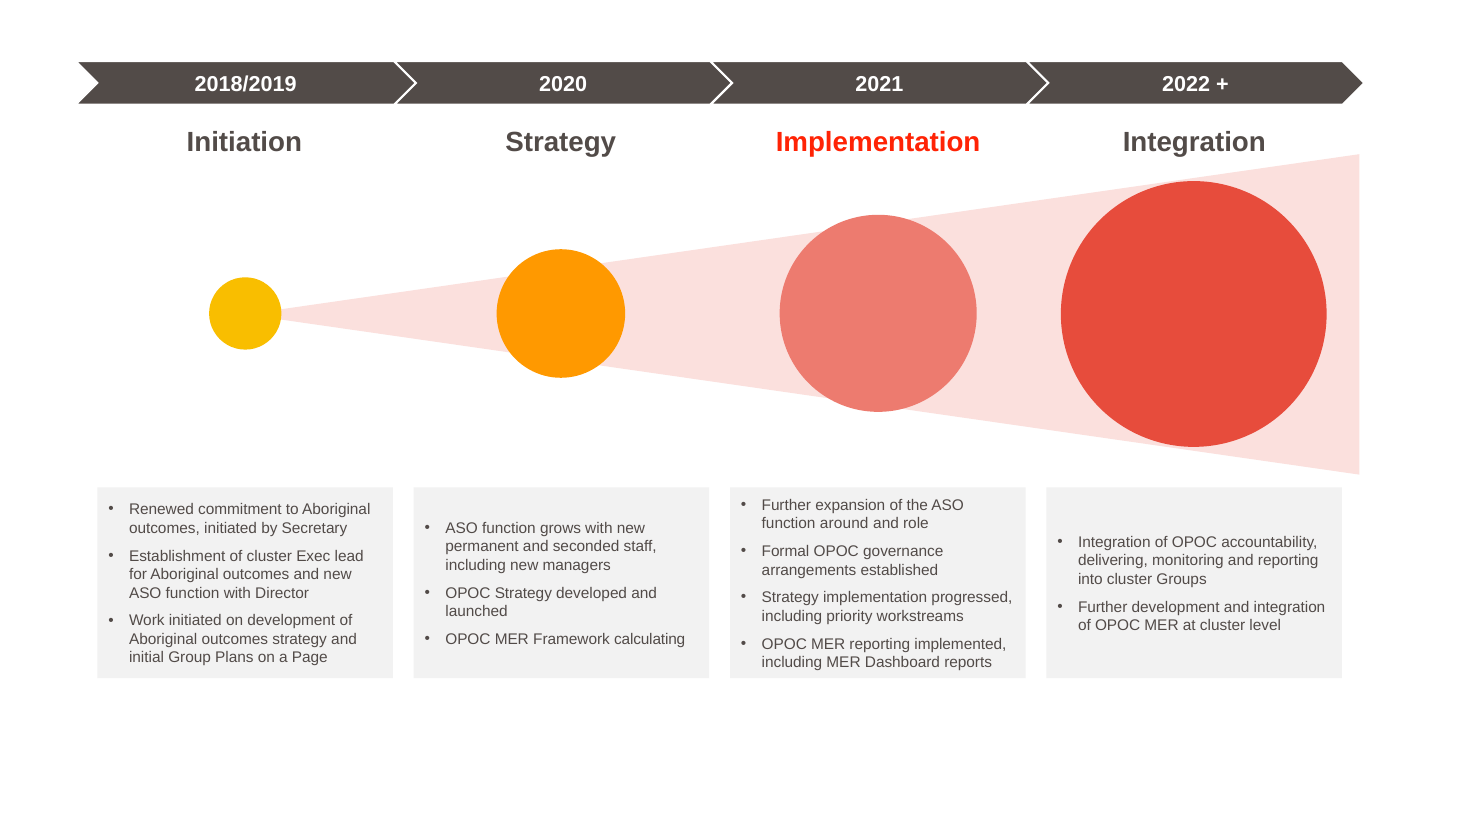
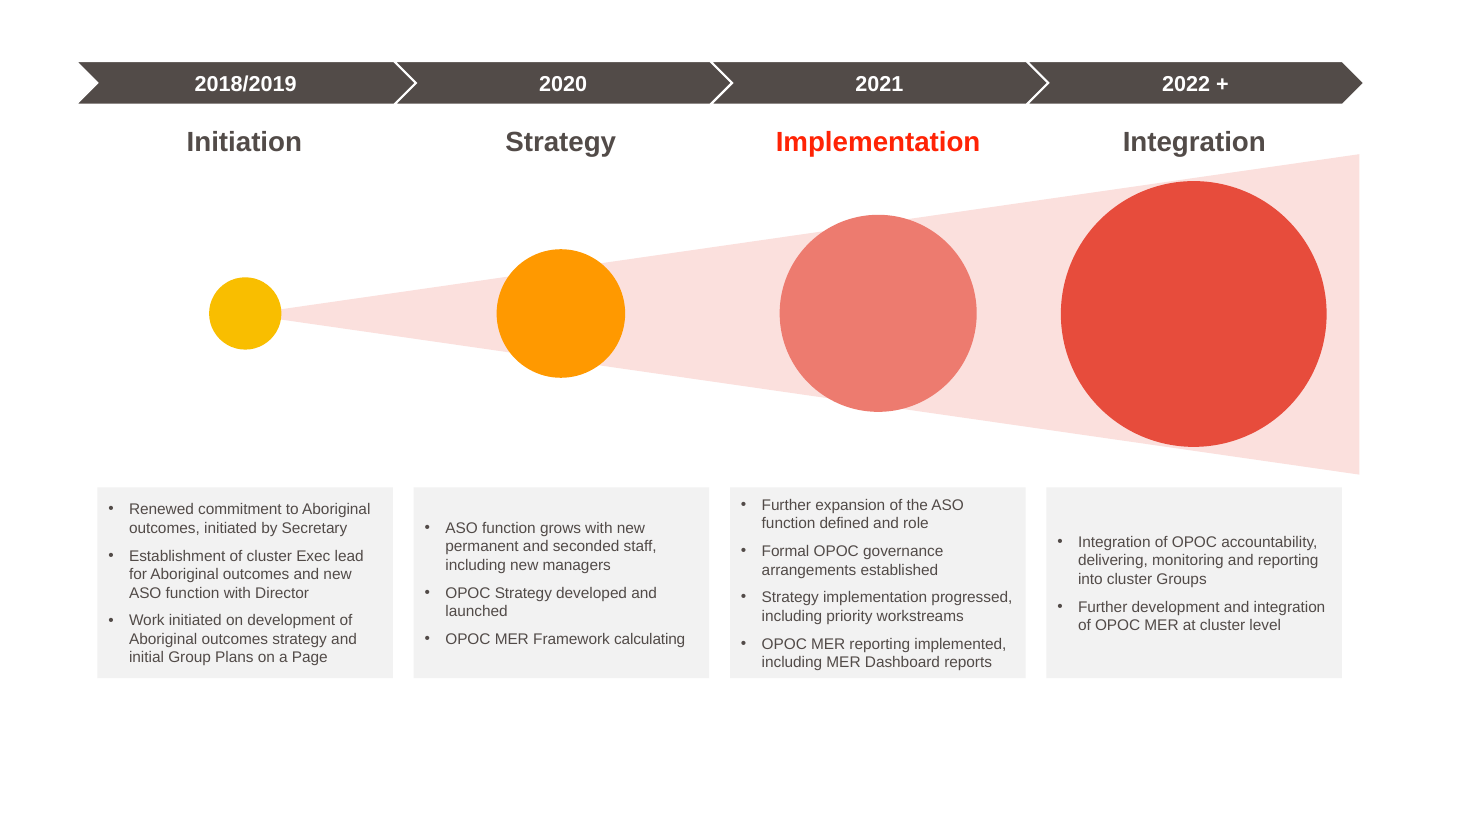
around: around -> defined (844, 524)
